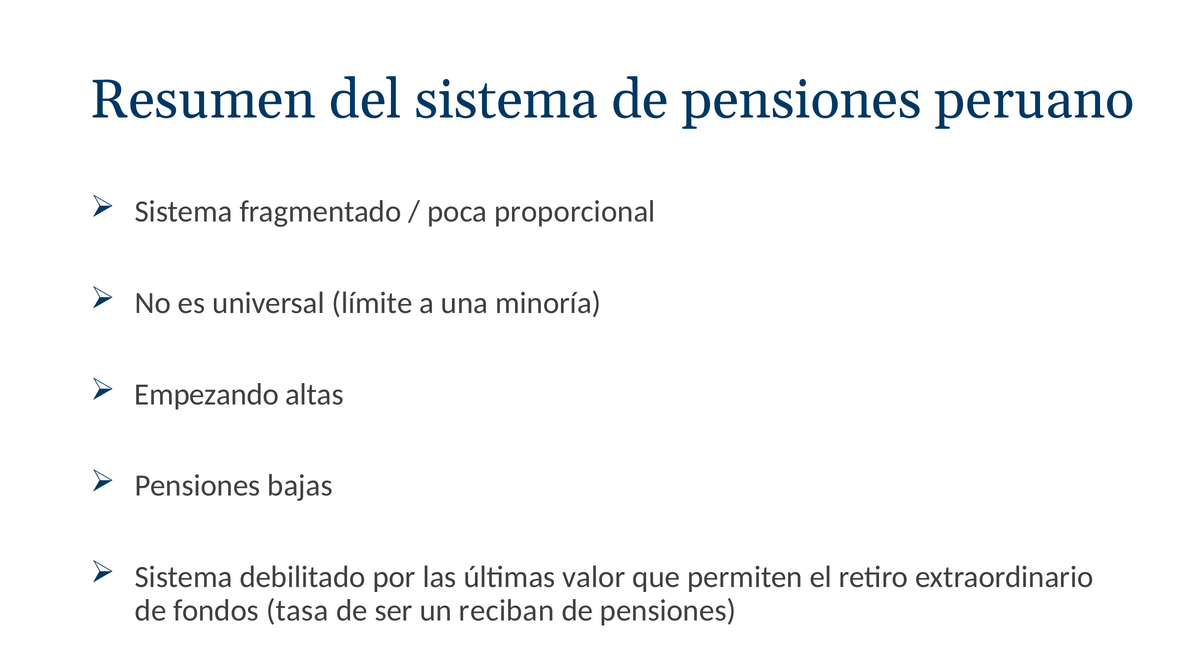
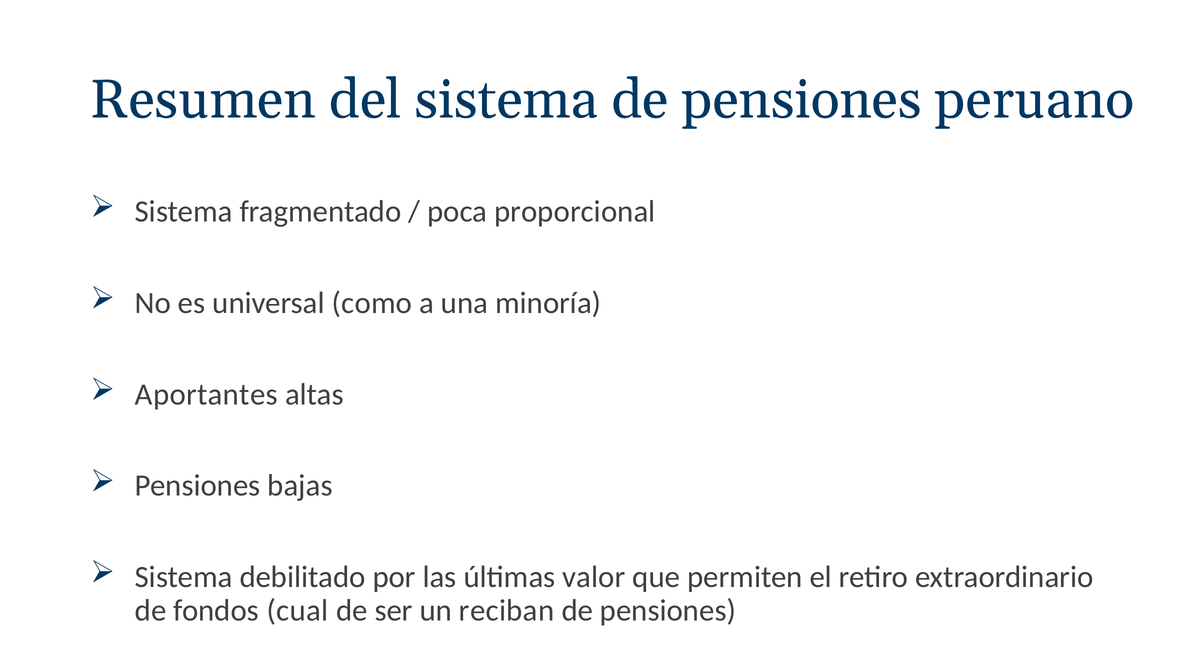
límite: límite -> como (372, 303)
Empezando: Empezando -> Aportantes (206, 394)
tasa: tasa -> cual (297, 611)
